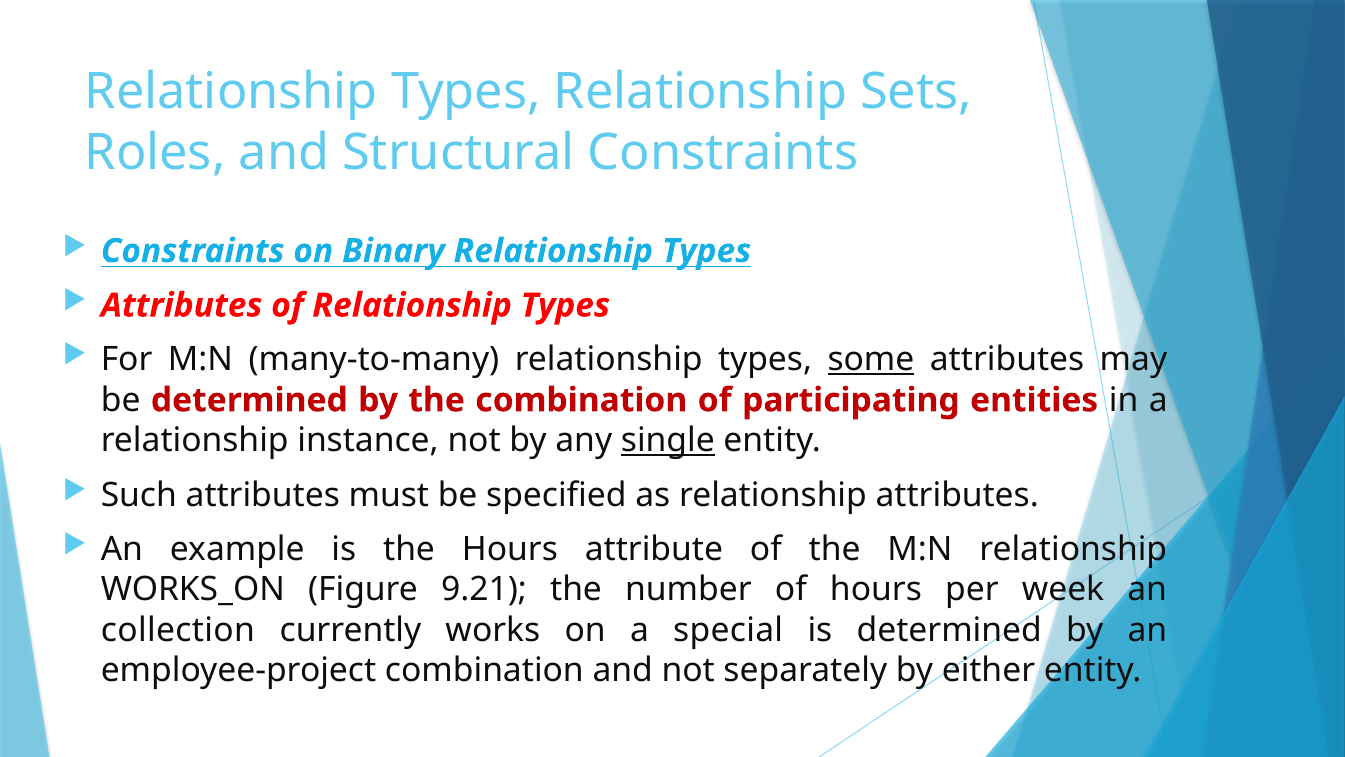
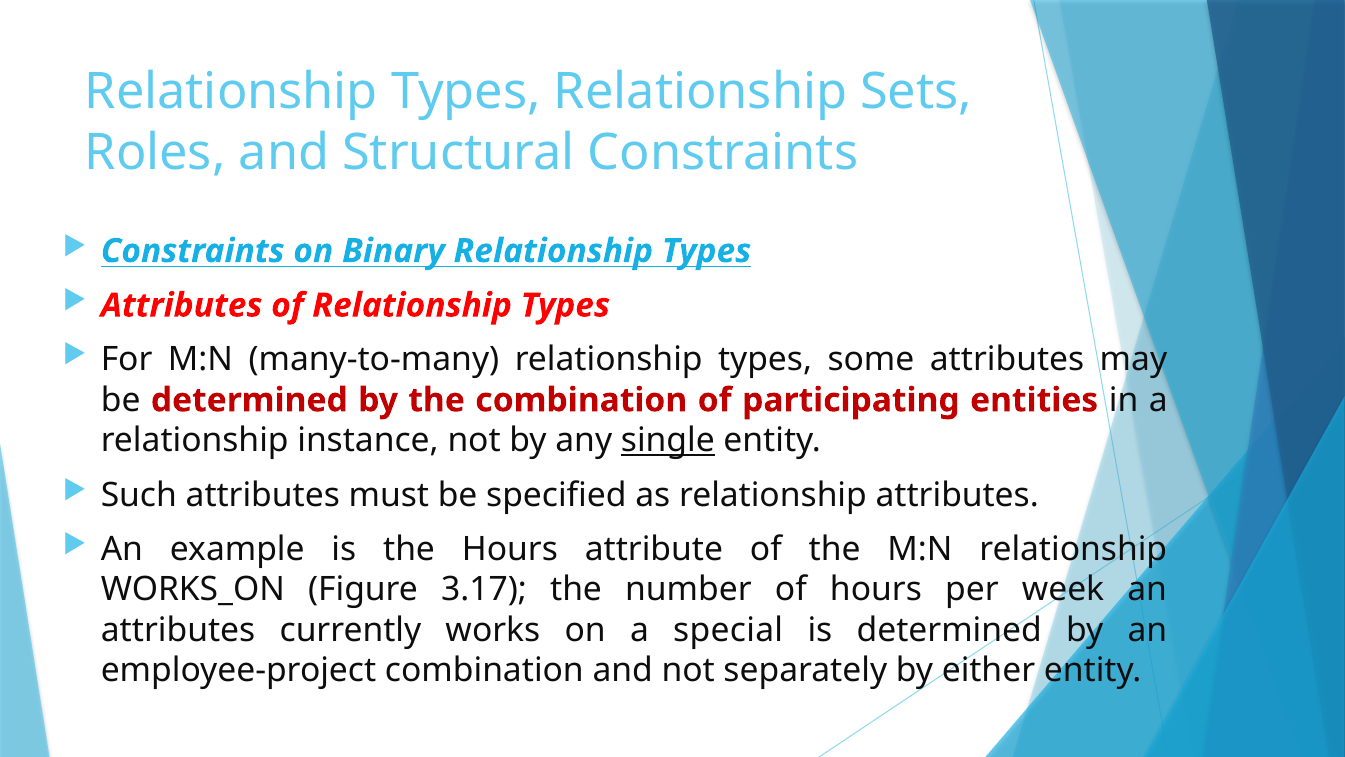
some underline: present -> none (871, 360)
9.21: 9.21 -> 3.17 (484, 589)
collection: collection -> attributes (178, 630)
